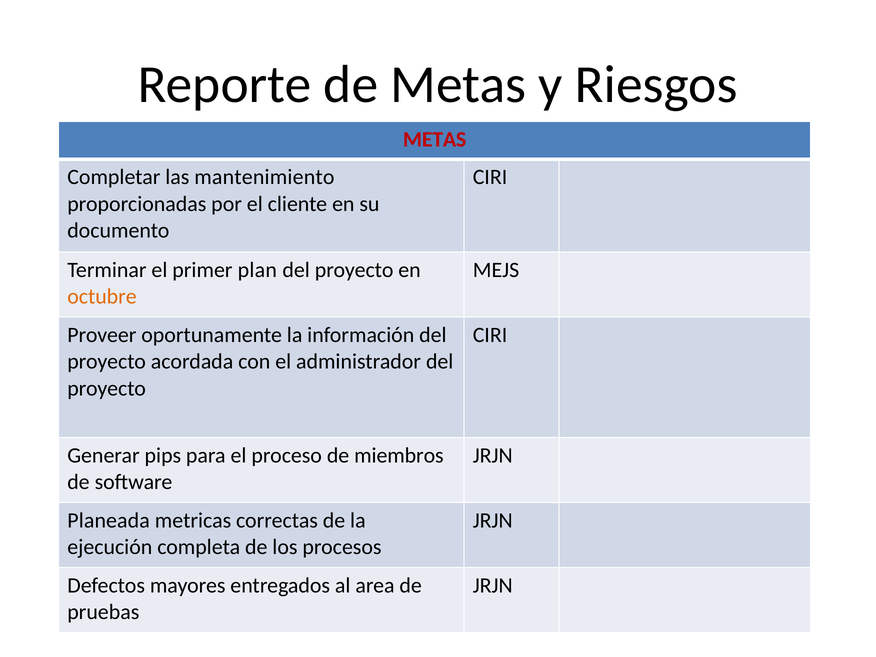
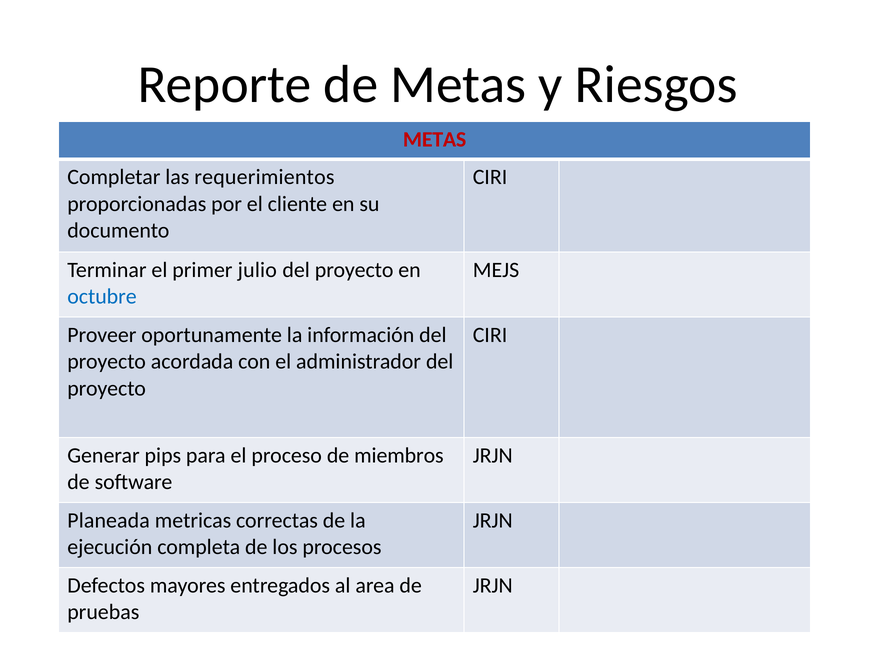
mantenimiento: mantenimiento -> requerimientos (264, 177)
plan: plan -> julio (257, 270)
octubre colour: orange -> blue (102, 297)
